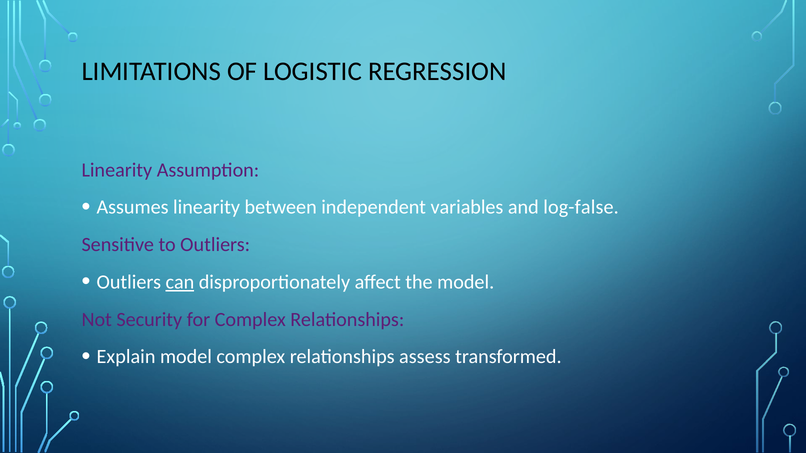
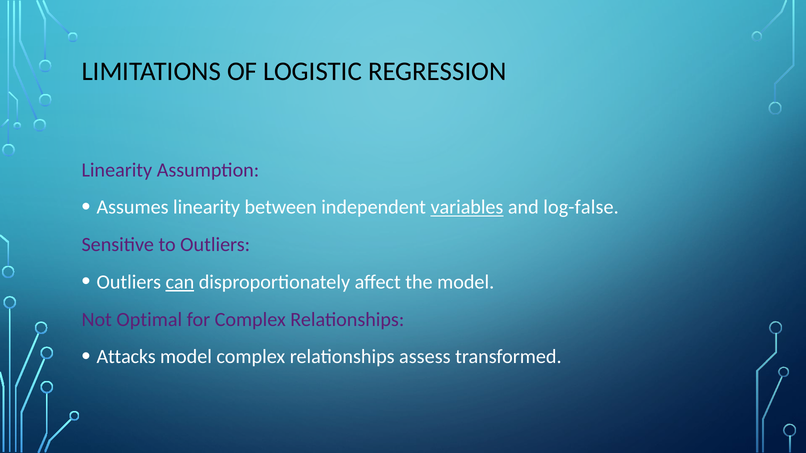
variables underline: none -> present (467, 207)
Security: Security -> Optimal (149, 320)
Explain: Explain -> Attacks (126, 357)
